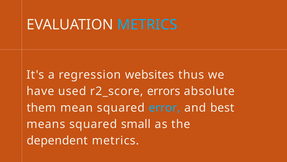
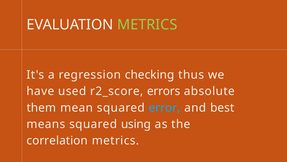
METRICS colour: light blue -> light green (147, 25)
websites: websites -> checking (150, 75)
small: small -> using (136, 124)
dependent: dependent -> correlation (57, 140)
